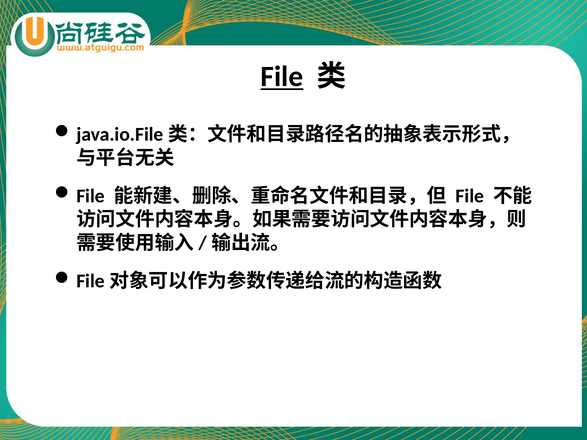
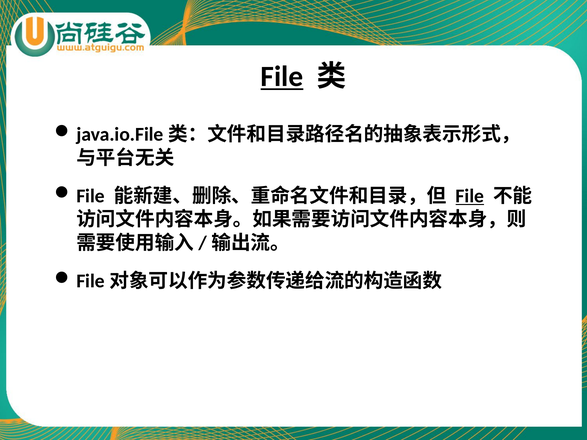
File underline: none -> present (470, 196)
